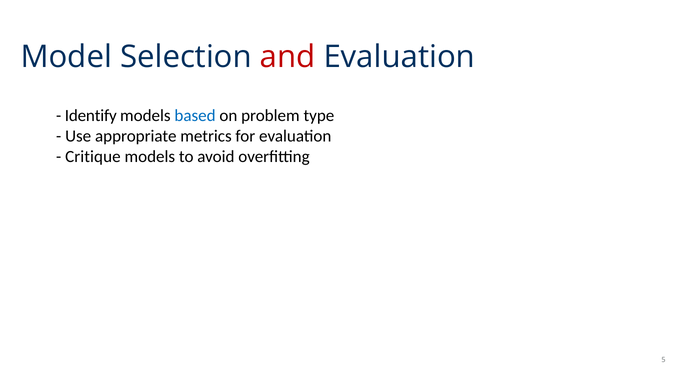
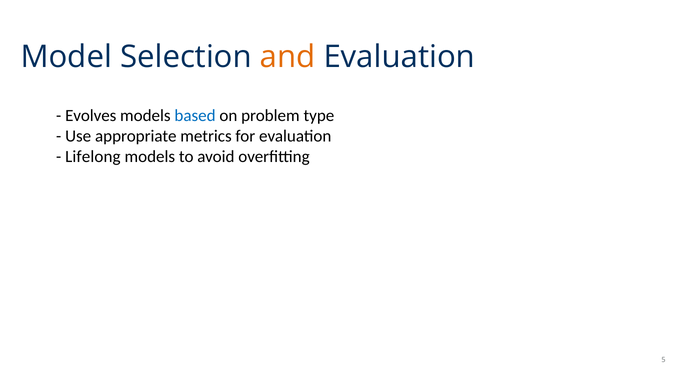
and colour: red -> orange (288, 57)
Identify: Identify -> Evolves (91, 116)
Critique: Critique -> Lifelong (93, 157)
